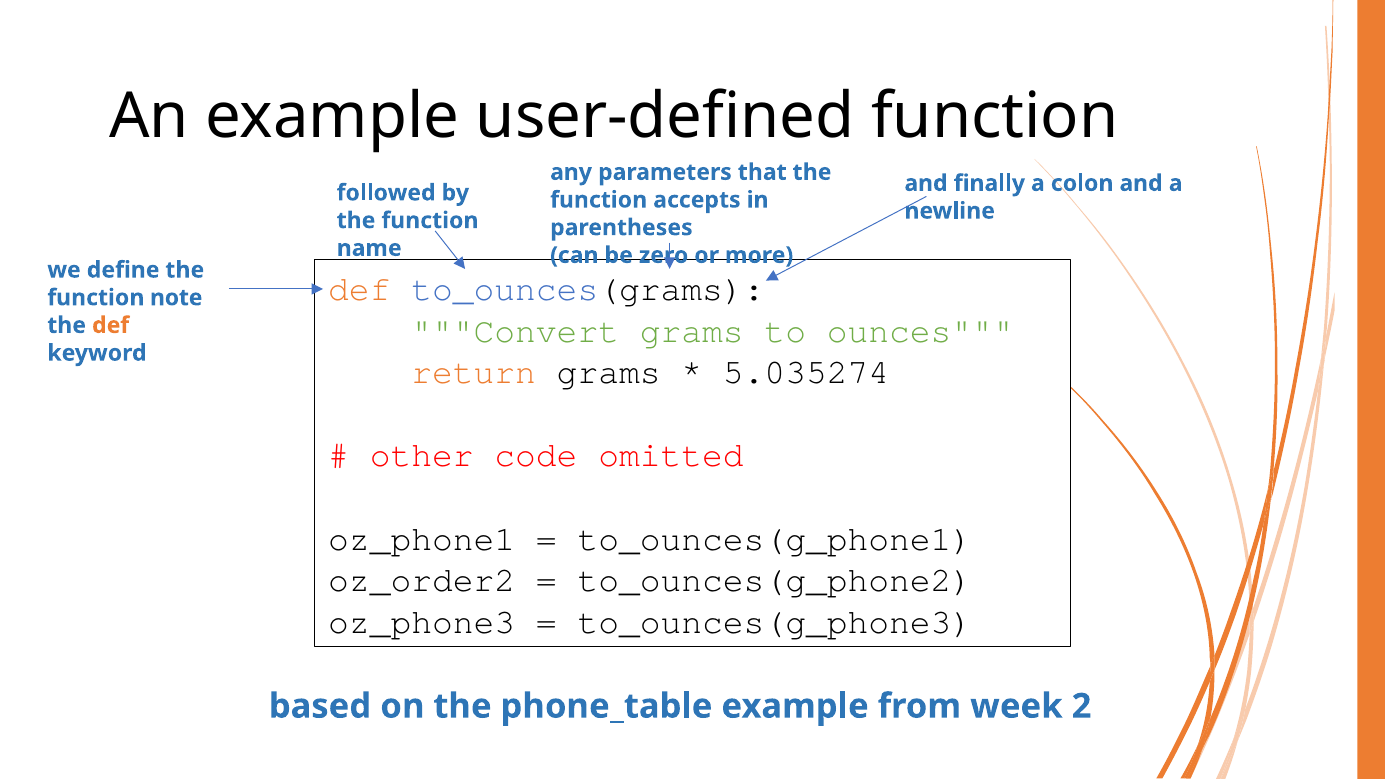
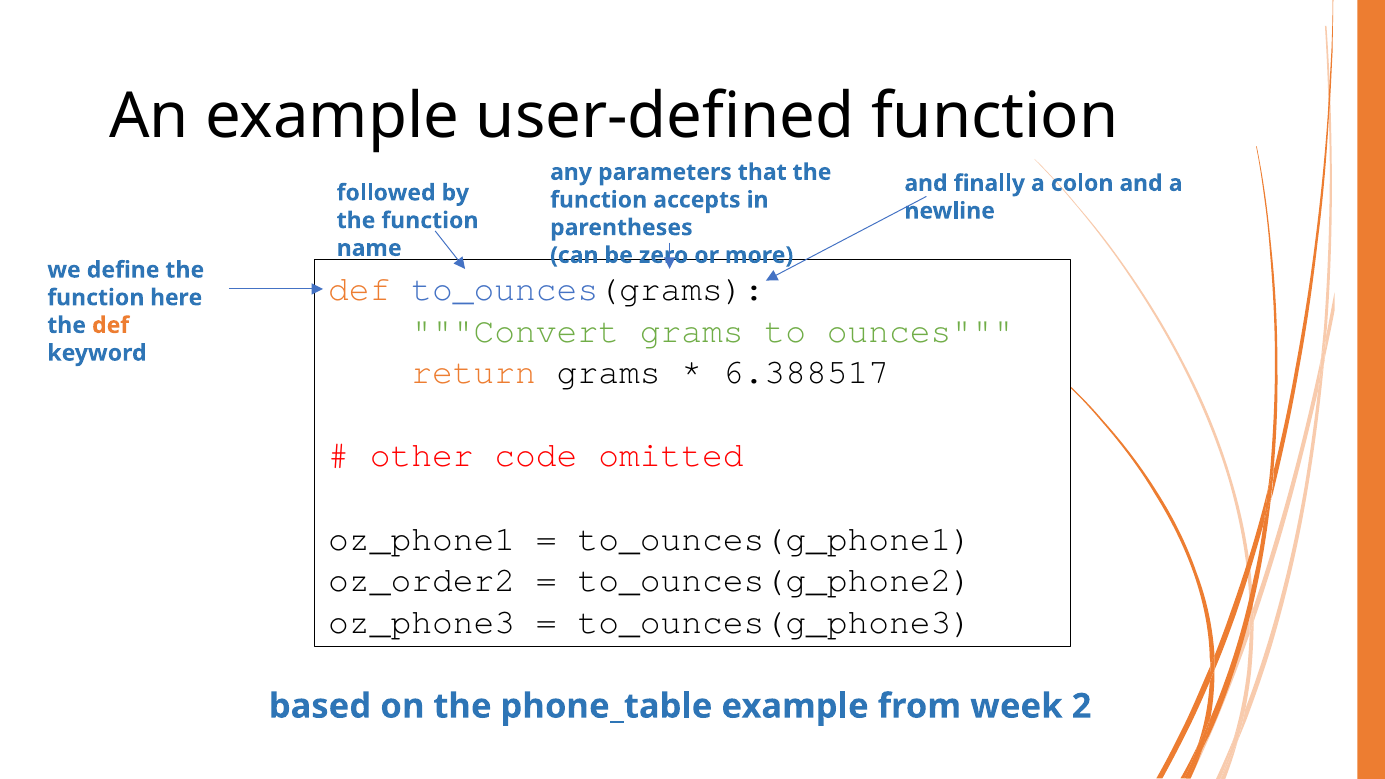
note: note -> here (176, 298)
5.035274: 5.035274 -> 6.388517 (806, 372)
